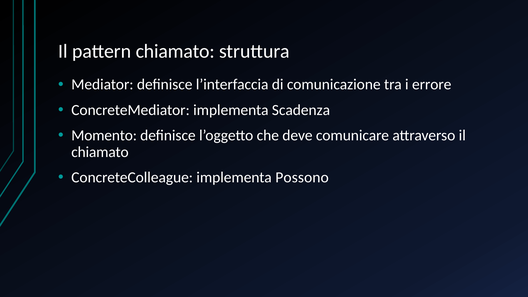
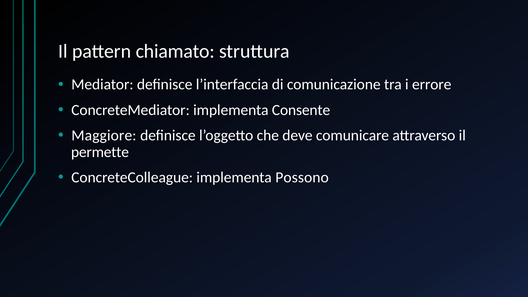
Scadenza: Scadenza -> Consente (301, 110)
Momento: Momento -> Maggiore (104, 135)
chiamato: chiamato -> permette (100, 152)
